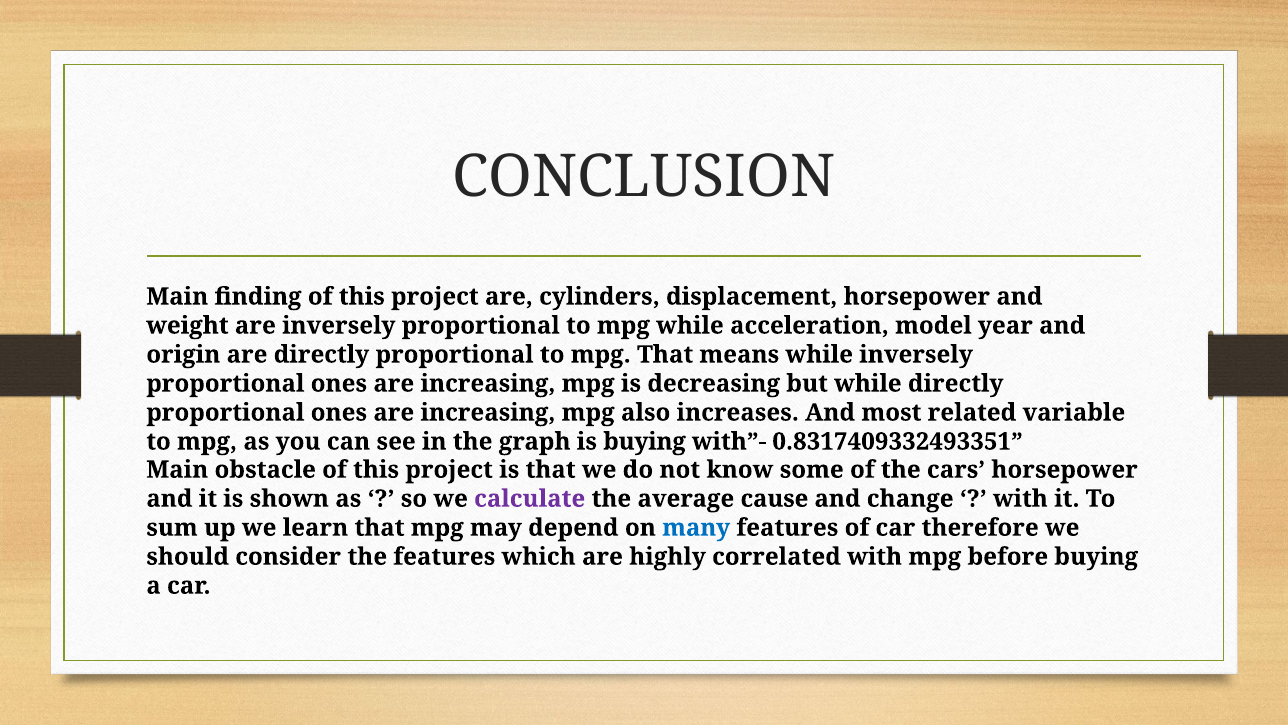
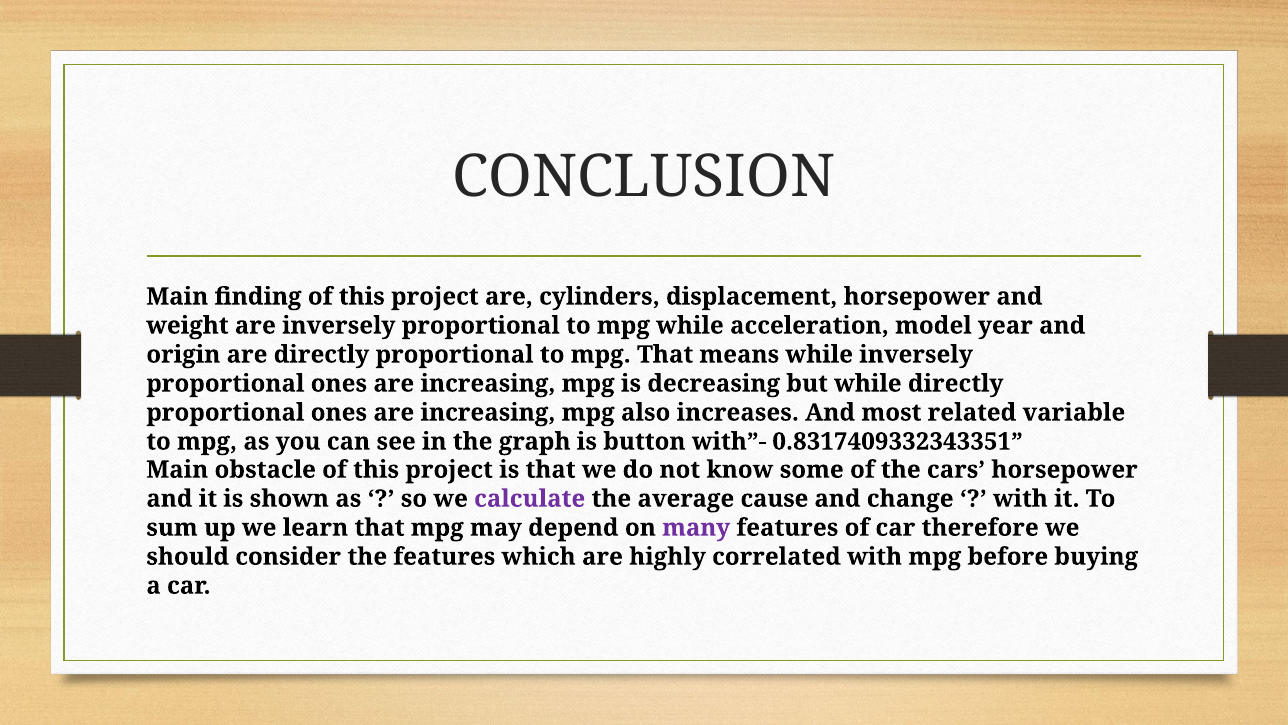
is buying: buying -> button (644, 441)
0.8317409332493351: 0.8317409332493351 -> 0.8317409332343351 (898, 441)
many colour: blue -> purple (696, 527)
